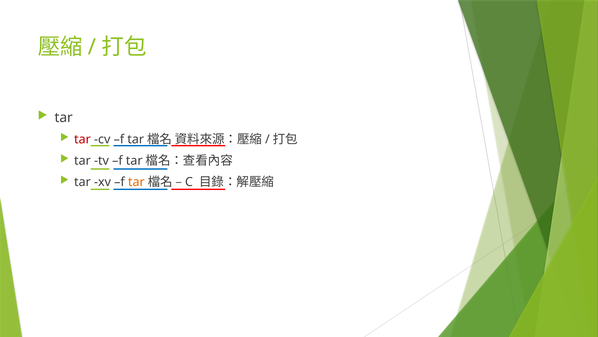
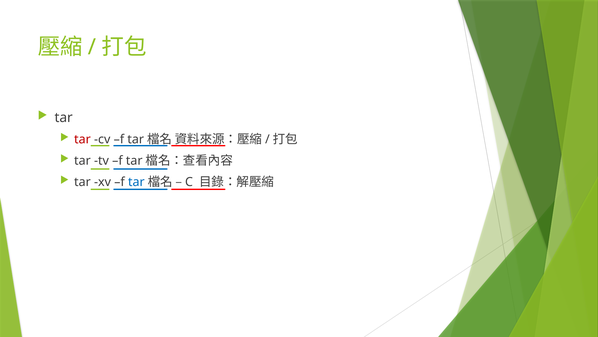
tar colour: orange -> blue (136, 182)
